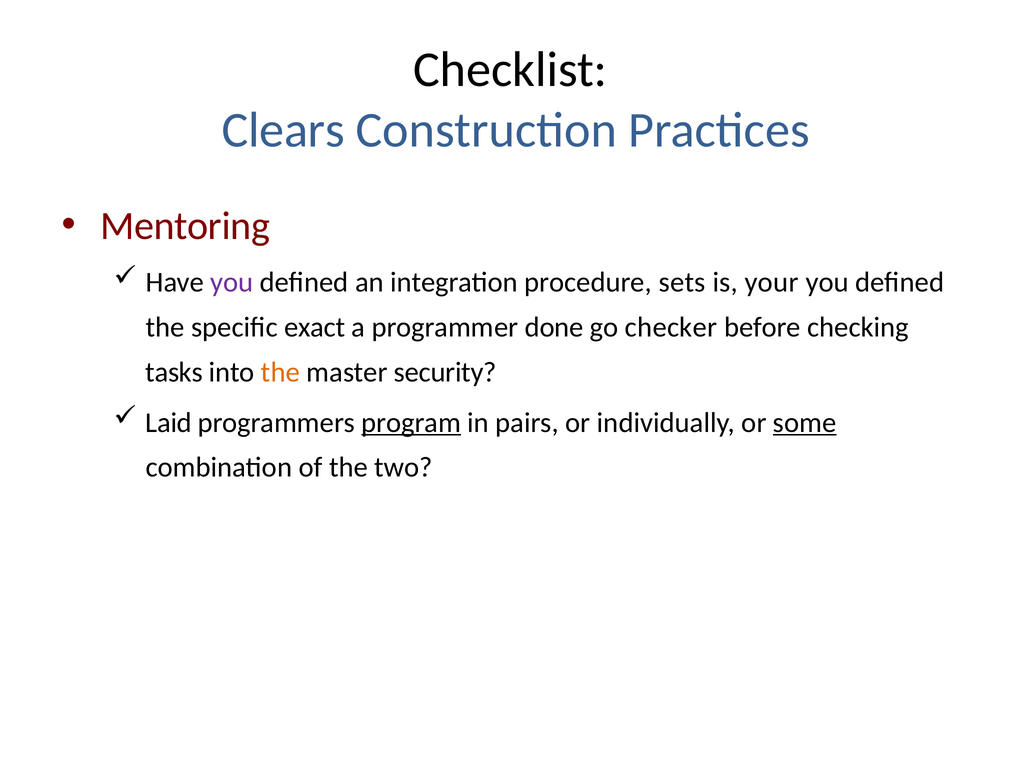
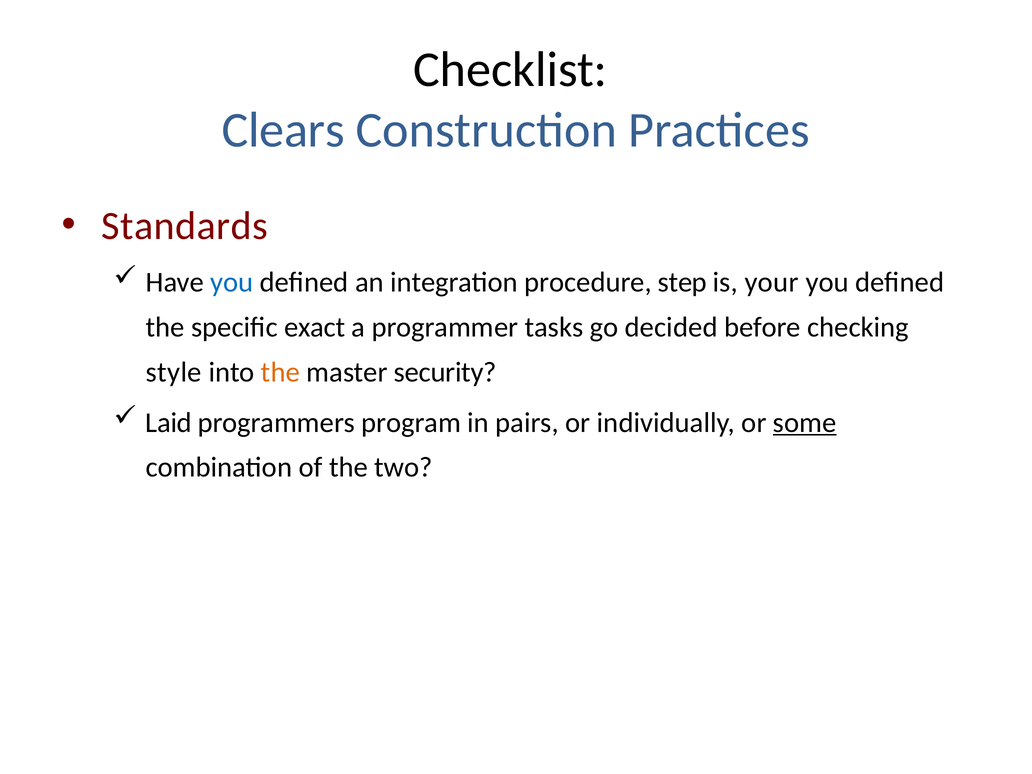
Mentoring: Mentoring -> Standards (185, 226)
you colour: purple -> blue (232, 283)
sets: sets -> step (682, 283)
done: done -> tasks (554, 327)
checker: checker -> decided (671, 327)
tasks: tasks -> style (174, 372)
program underline: present -> none (411, 423)
